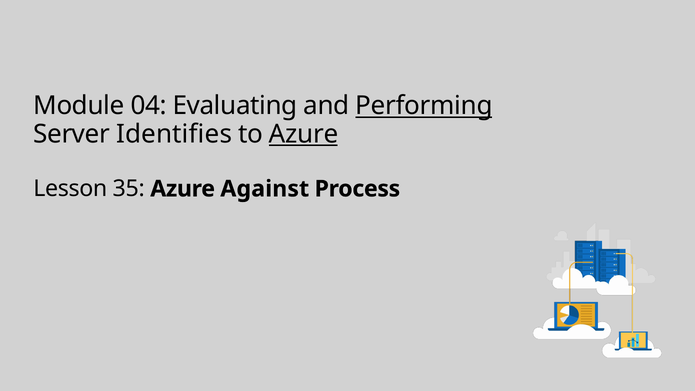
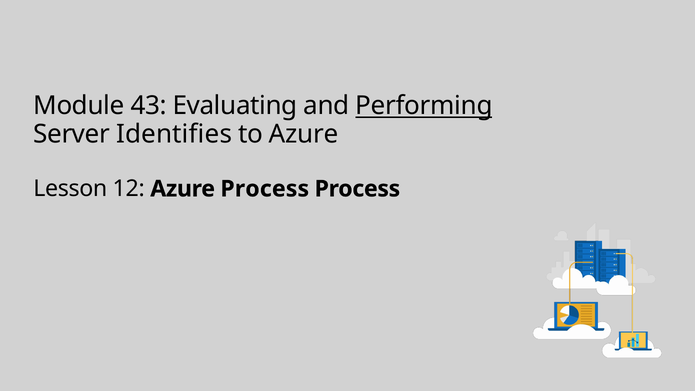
04: 04 -> 43 (149, 106)
Azure underline: present -> none (304, 134)
35: 35 -> 12 (129, 189)
Azure Against: Against -> Process (265, 189)
